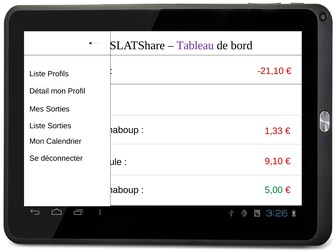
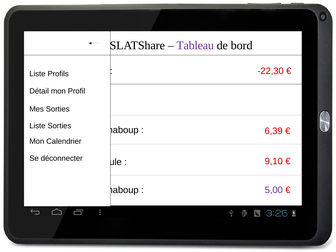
-21,10: -21,10 -> -22,30 (271, 71)
1,33: 1,33 -> 6,39 (274, 131)
5,00 colour: green -> purple (274, 190)
